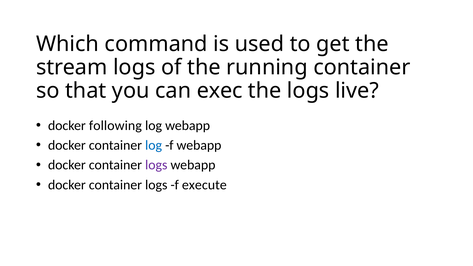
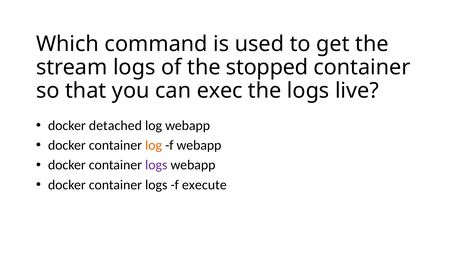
running: running -> stopped (267, 67)
following: following -> detached (115, 126)
log colour: blue -> orange (154, 145)
